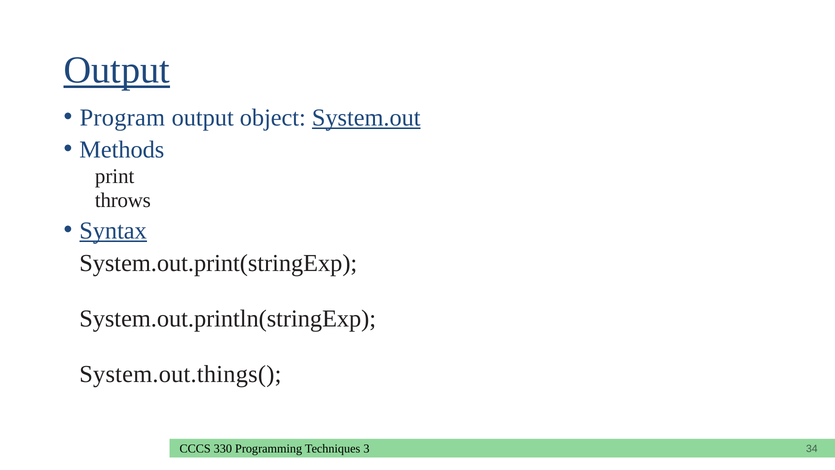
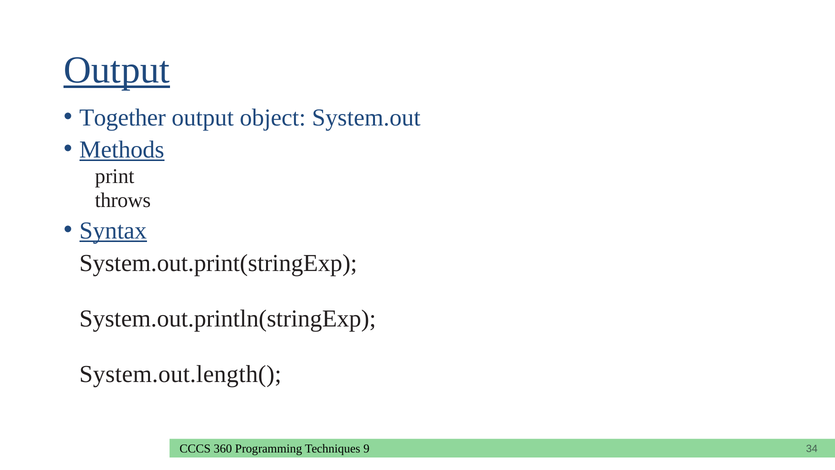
Program: Program -> Together (123, 118)
System.out underline: present -> none (366, 118)
Methods underline: none -> present (122, 150)
System.out.things(: System.out.things( -> System.out.length( (180, 374)
330: 330 -> 360 (223, 448)
3: 3 -> 9 (366, 448)
